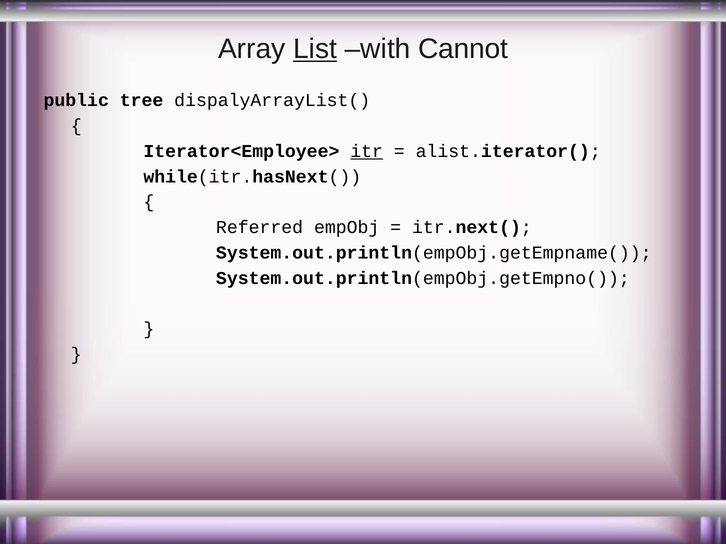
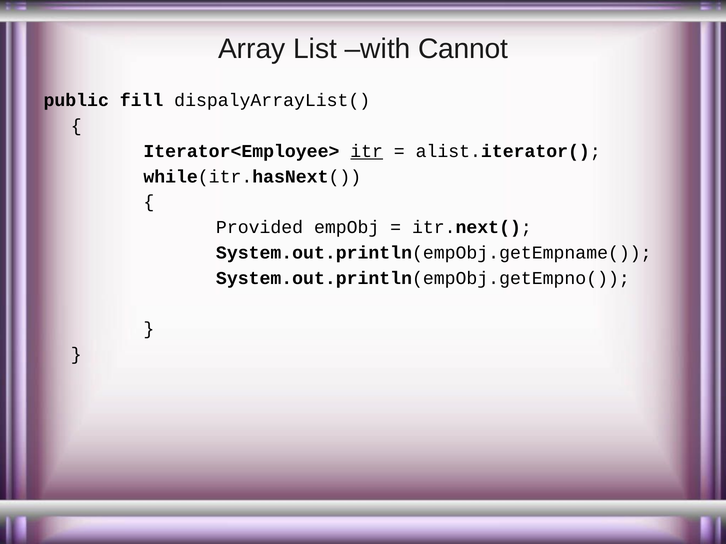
List underline: present -> none (315, 49)
tree: tree -> fill (142, 100)
Referred: Referred -> Provided (260, 228)
